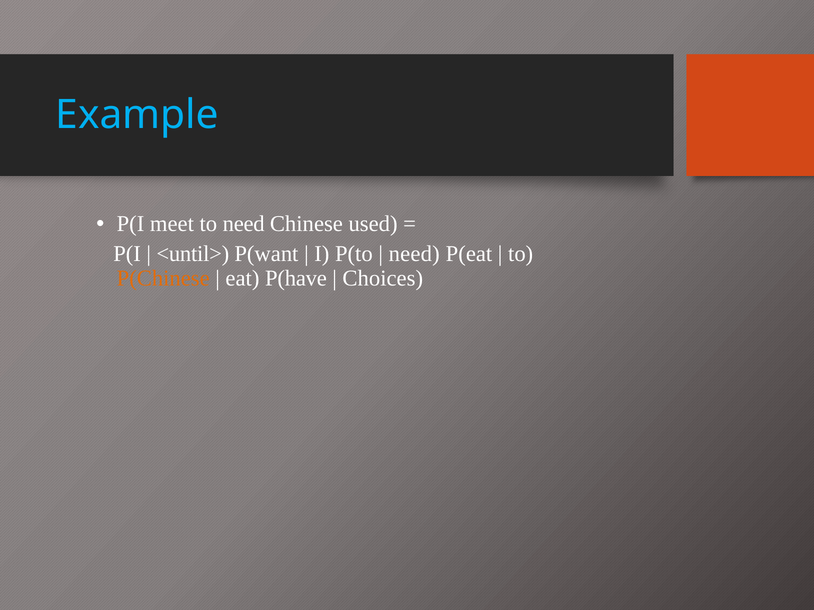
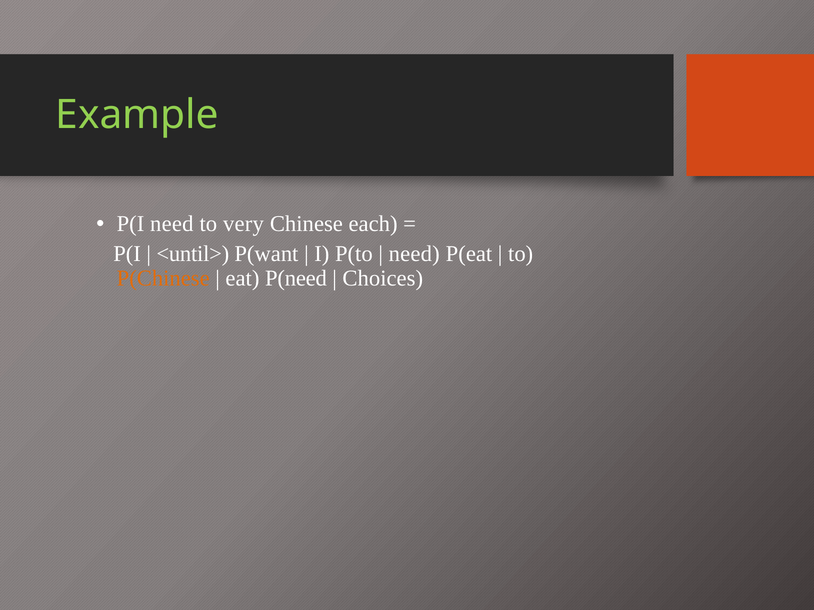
Example colour: light blue -> light green (137, 115)
P(I meet: meet -> need (172, 224)
to need: need -> very (243, 224)
used: used -> each (373, 224)
P(have: P(have -> P(need (296, 279)
